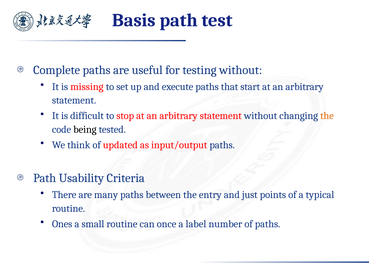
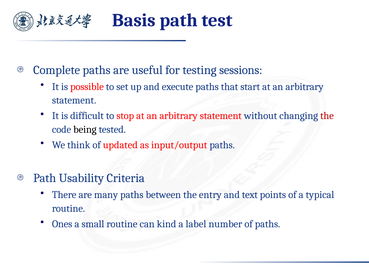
testing without: without -> sessions (241, 70)
missing: missing -> possible (87, 87)
the colour: orange -> red (327, 116)
just: just -> text (250, 195)
once: once -> kind (167, 224)
